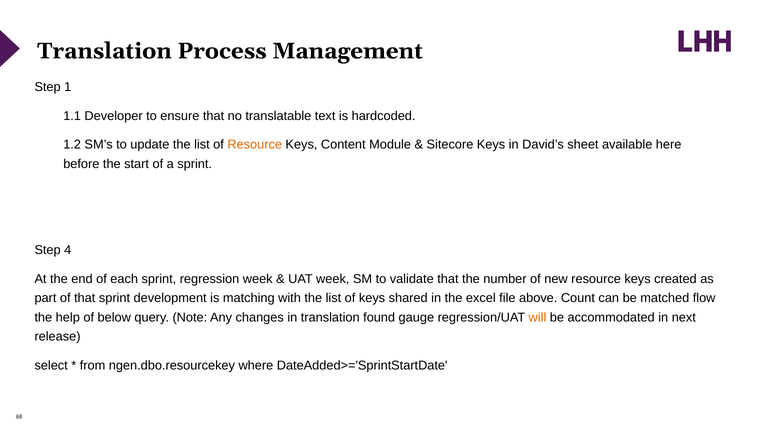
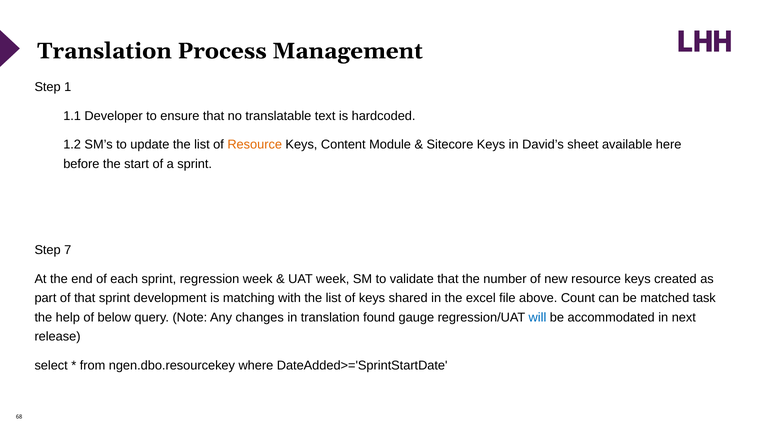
4: 4 -> 7 (68, 250)
flow: flow -> task (704, 298)
will colour: orange -> blue (537, 317)
